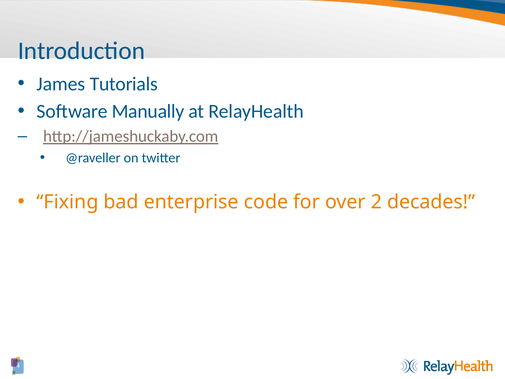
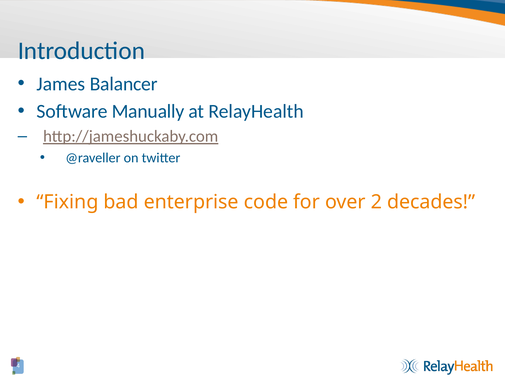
Tutorials: Tutorials -> Balancer (124, 84)
